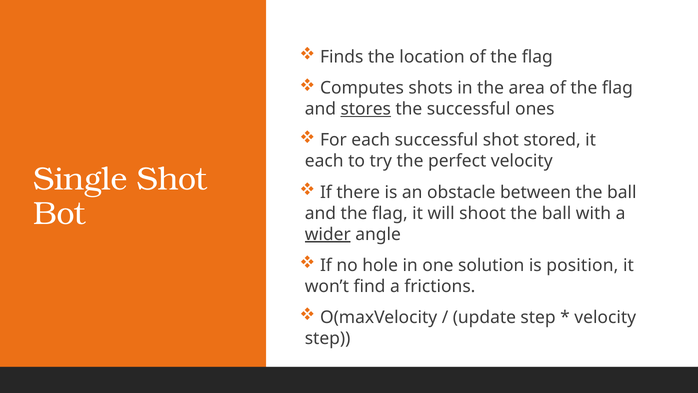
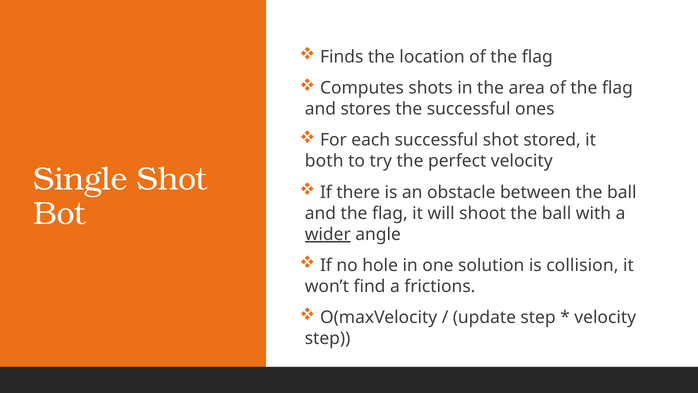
stores underline: present -> none (366, 109)
each: each -> both (324, 161)
position: position -> collision (582, 265)
